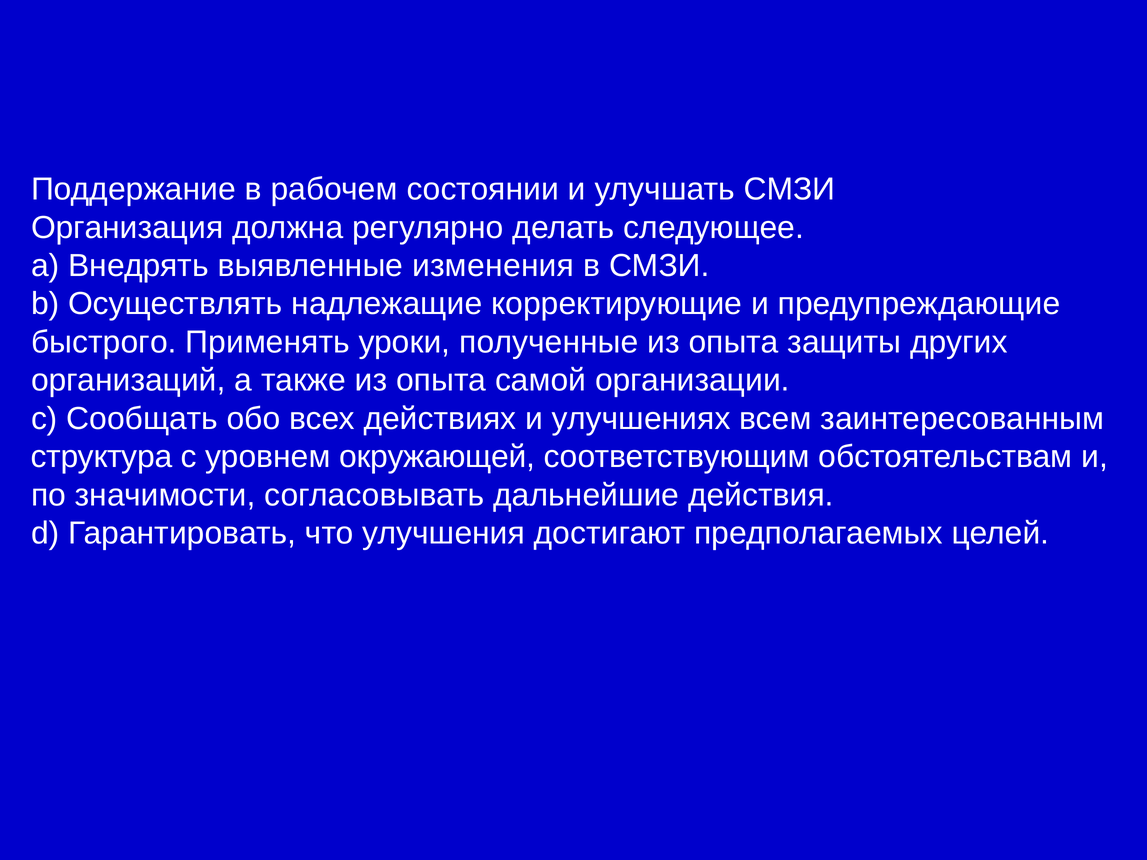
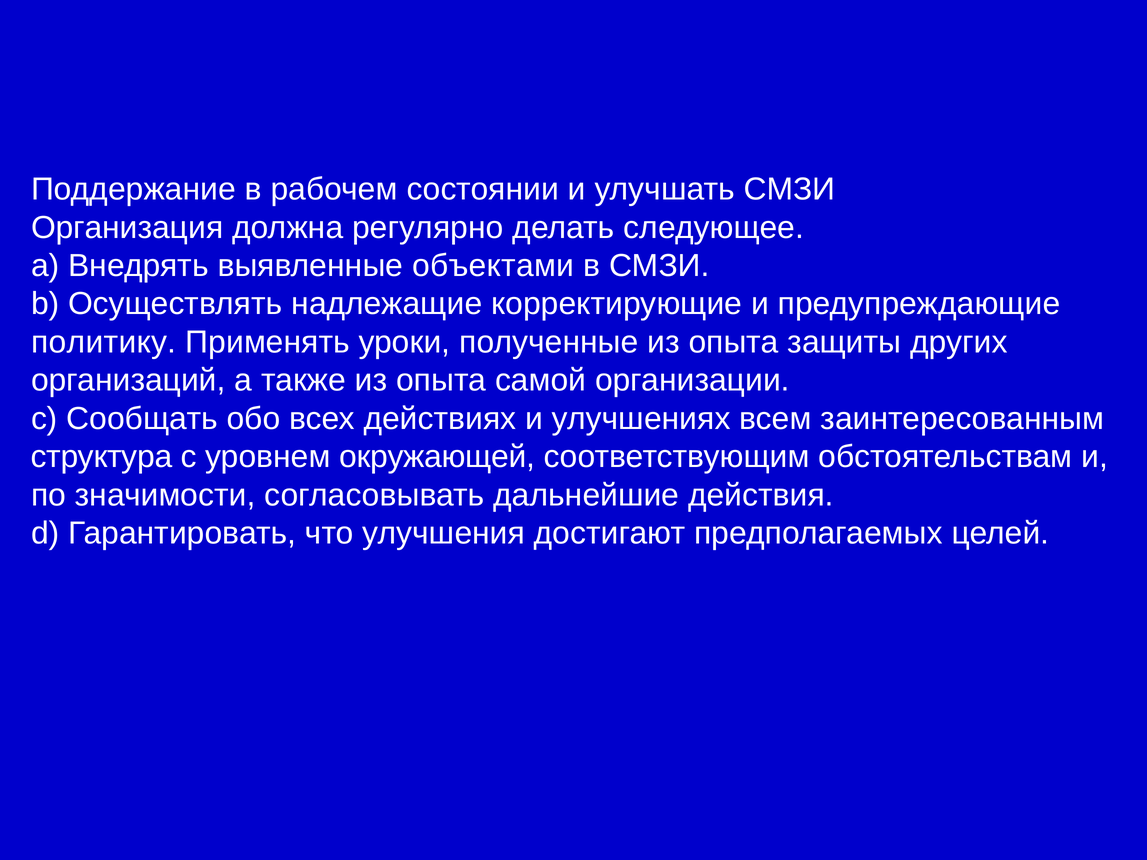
изменения: изменения -> объектами (493, 266)
быстрого: быстрого -> политику (104, 342)
